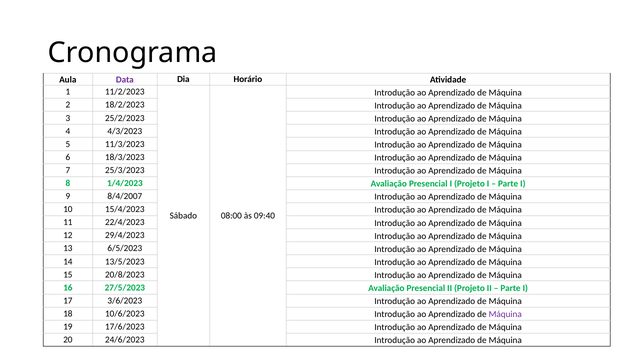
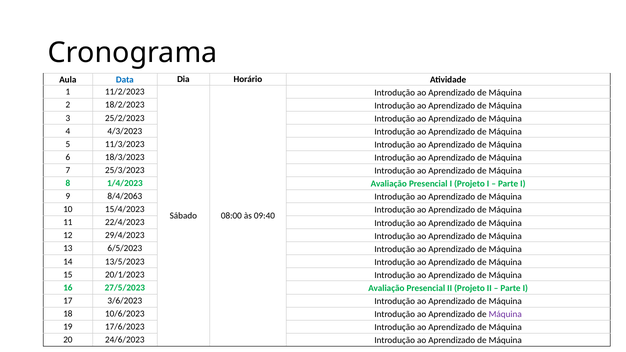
Data colour: purple -> blue (125, 80)
8/4/2007: 8/4/2007 -> 8/4/2063 (125, 196)
20/8/2023: 20/8/2023 -> 20/1/2023 (125, 275)
